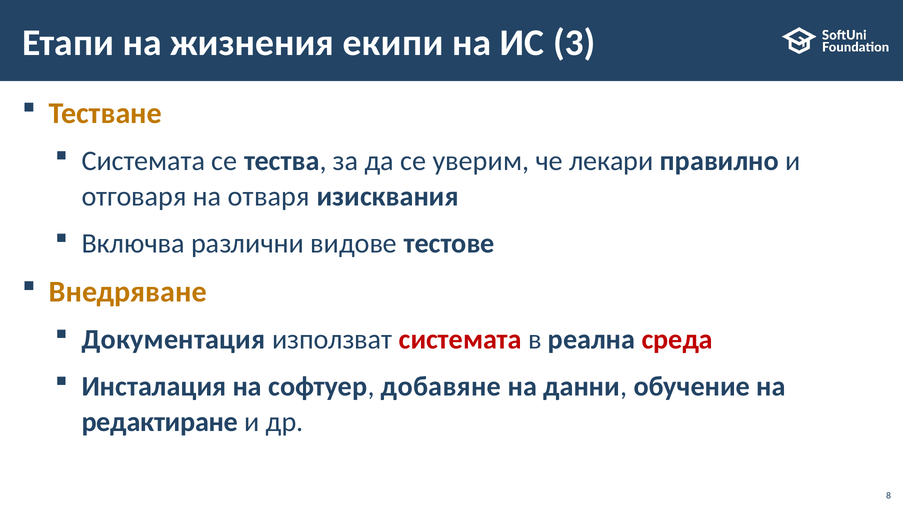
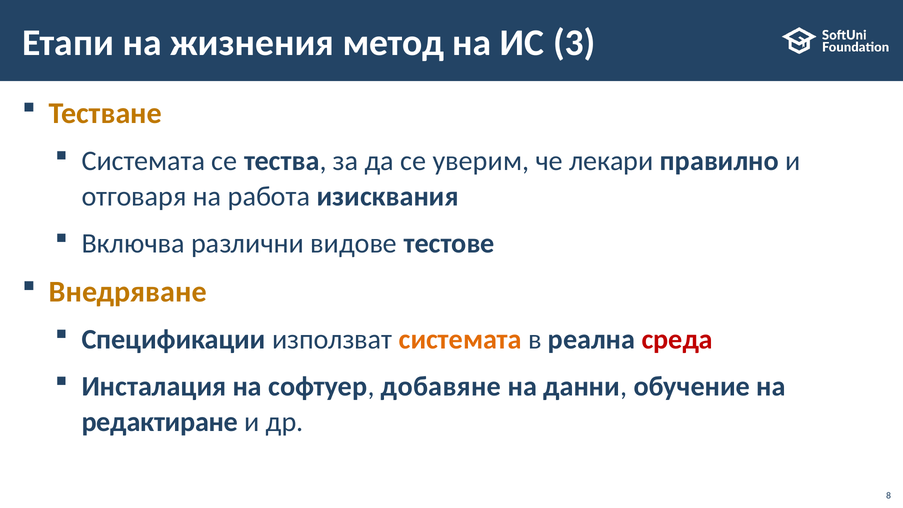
екипи: екипи -> метод (393, 43)
отваря: отваря -> работа (269, 197)
Документация: Документация -> Спецификации (174, 340)
системата colour: red -> orange (460, 340)
